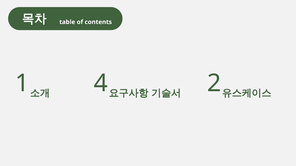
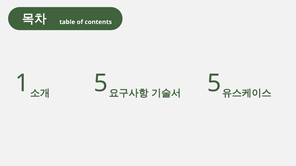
4: 4 -> 5 (101, 83)
2: 2 -> 5 (214, 83)
